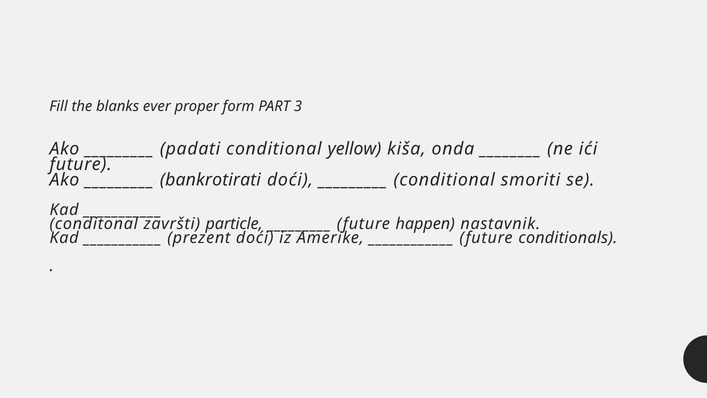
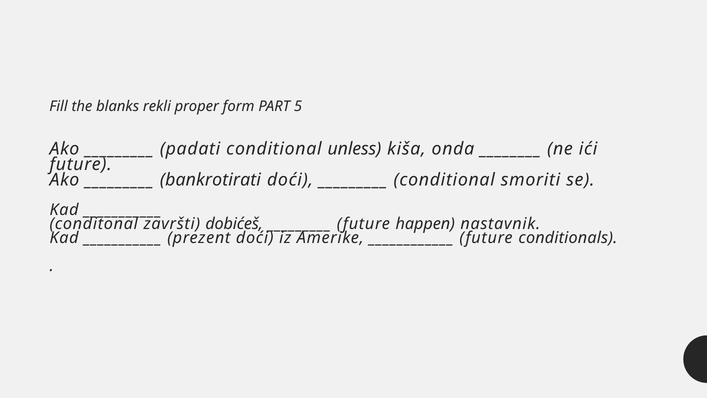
ever: ever -> rekli (157, 106)
3: 3 -> 5 (298, 106)
yellow: yellow -> unless (354, 149)
particle: particle -> dobićeš (234, 224)
